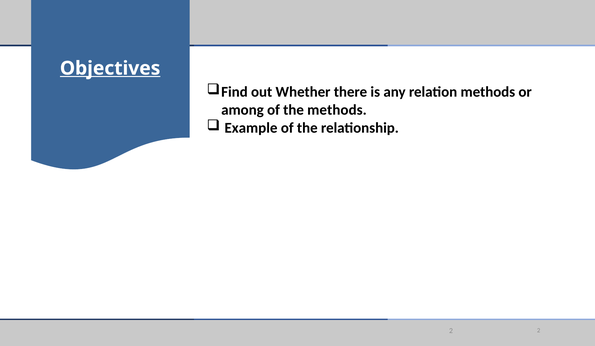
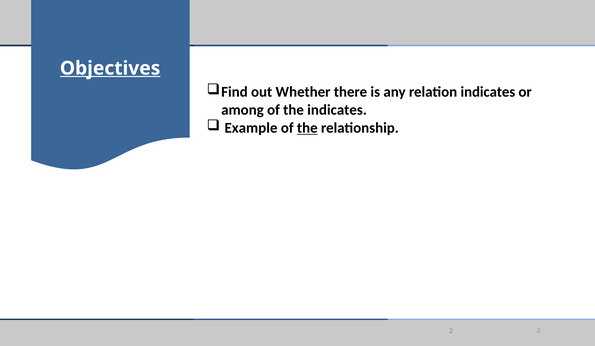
relation methods: methods -> indicates (488, 92)
the methods: methods -> indicates (337, 110)
the underline: none -> present (307, 128)
